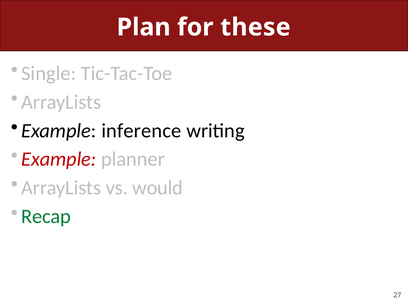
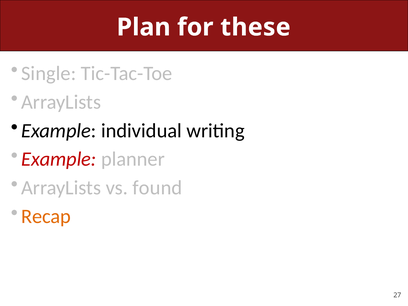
inference: inference -> individual (141, 131)
would: would -> found (157, 188)
Recap colour: green -> orange (46, 216)
